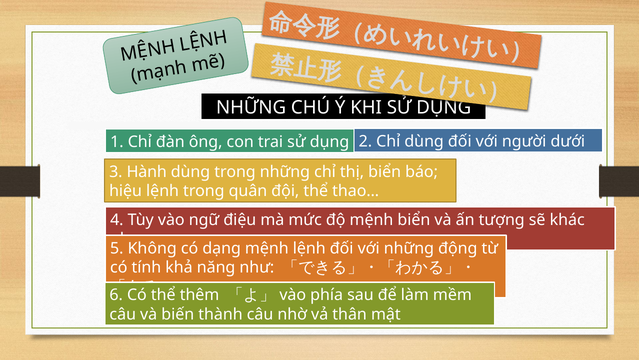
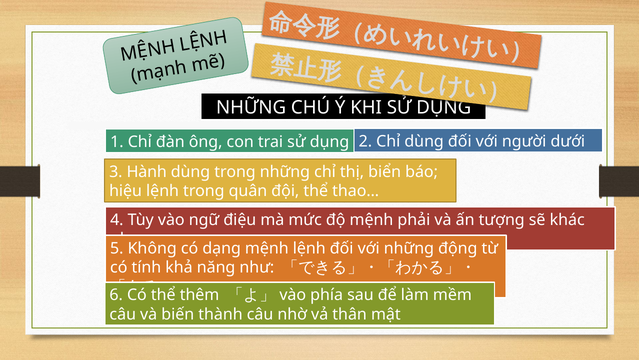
mệnh biển: biển -> phải (414, 220)
